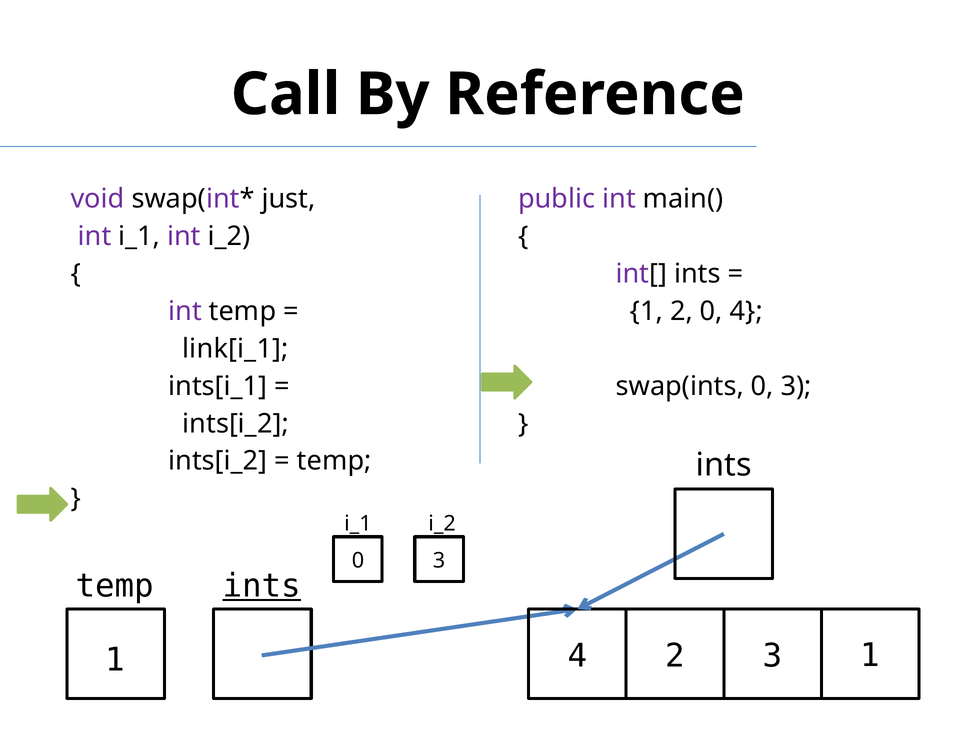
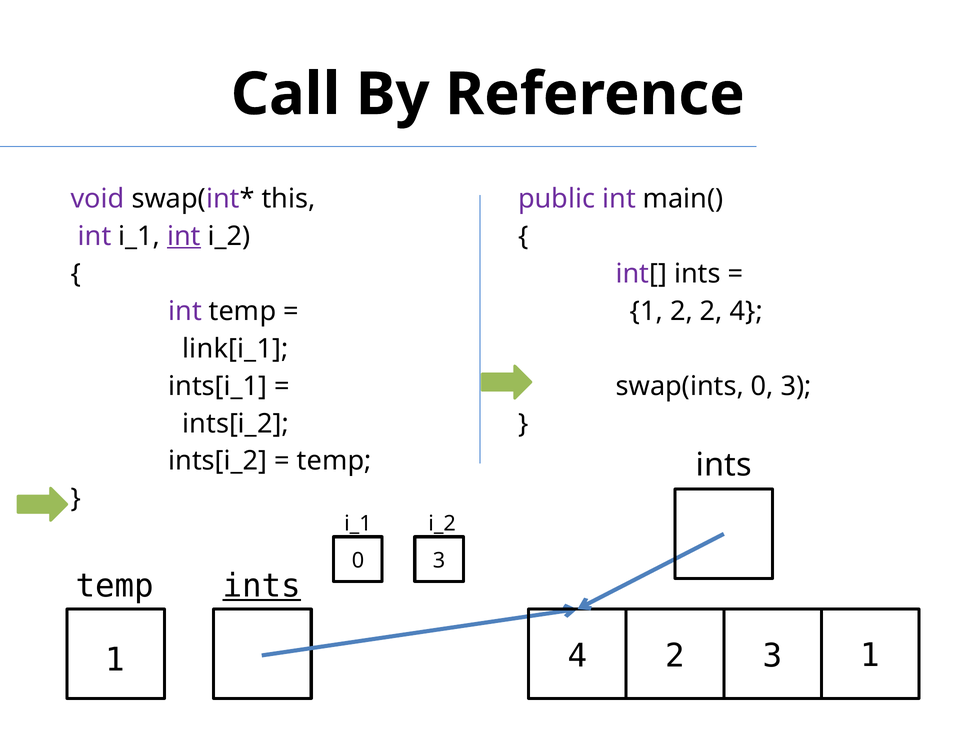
just: just -> this (289, 199)
int underline: none -> present (184, 236)
2 0: 0 -> 2 (711, 311)
